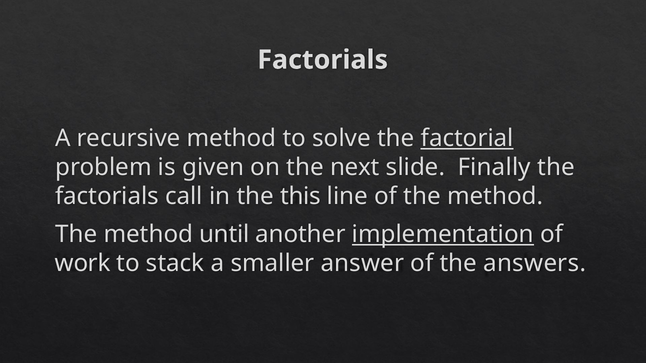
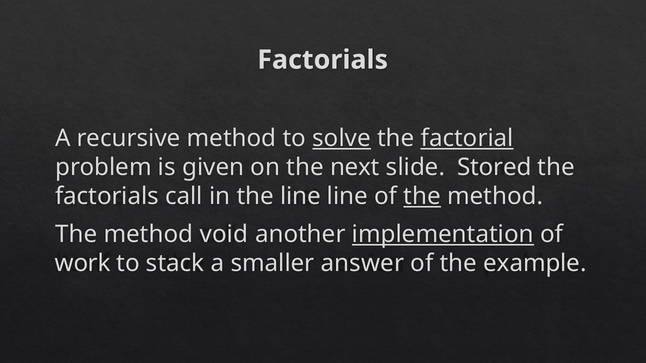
solve underline: none -> present (342, 138)
Finally: Finally -> Stored (494, 167)
the this: this -> line (300, 197)
the underline: none -> present (422, 197)
until: until -> void (224, 235)
answers: answers -> example (535, 264)
